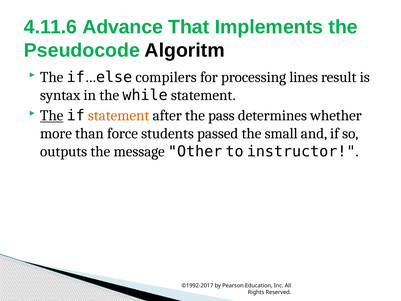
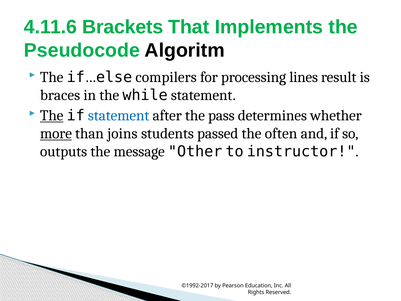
Advance: Advance -> Brackets (123, 27)
syntax: syntax -> braces (60, 95)
statement colour: orange -> blue (119, 115)
more underline: none -> present (56, 133)
force: force -> joins (122, 133)
small: small -> often (281, 133)
